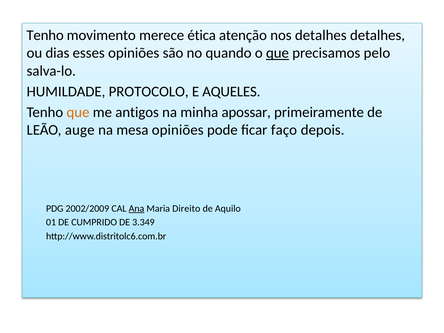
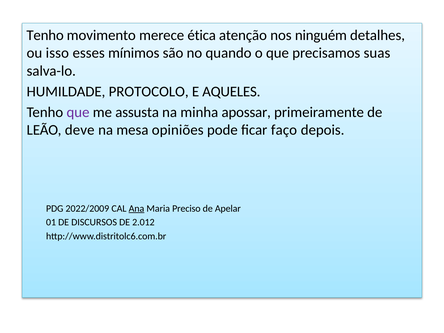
nos detalhes: detalhes -> ninguém (321, 35)
dias: dias -> isso (57, 53)
esses opiniões: opiniões -> mínimos (134, 53)
que underline: present -> none (277, 53)
pelo: pelo -> suas (377, 53)
que colour: orange -> purple (78, 112)
antigos: antigos -> assusta (137, 112)
auge: auge -> deve (80, 130)
2002/2009: 2002/2009 -> 2022/2009 (87, 209)
Direito: Direito -> Preciso (186, 209)
Aquilo: Aquilo -> Apelar (228, 209)
CUMPRIDO: CUMPRIDO -> DISCURSOS (94, 222)
3.349: 3.349 -> 2.012 (143, 222)
